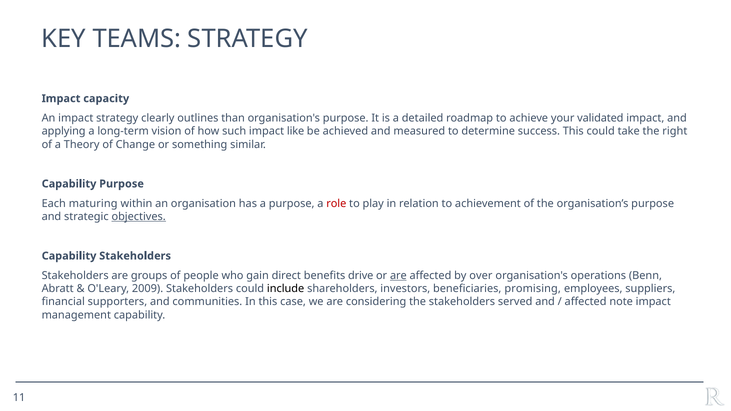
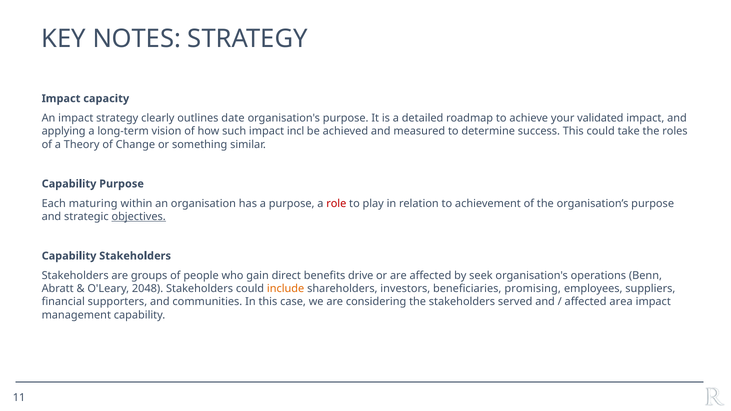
TEAMS: TEAMS -> NOTES (137, 39)
than: than -> date (233, 118)
like: like -> incl (296, 131)
right: right -> roles (675, 131)
are underline: present -> none (398, 276)
over: over -> seek (481, 276)
2009: 2009 -> 2048 (148, 289)
include colour: black -> orange (286, 289)
note: note -> area (621, 302)
